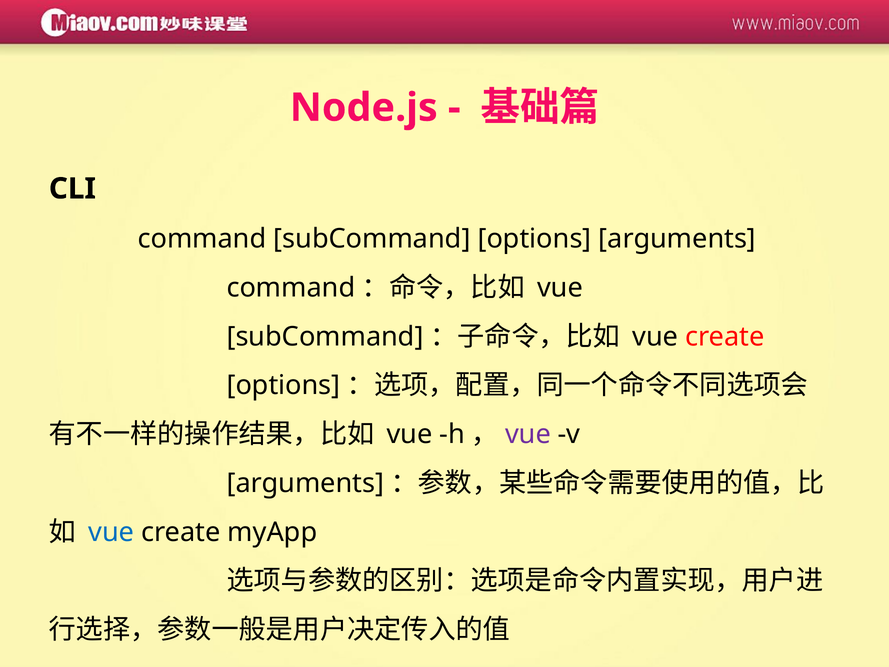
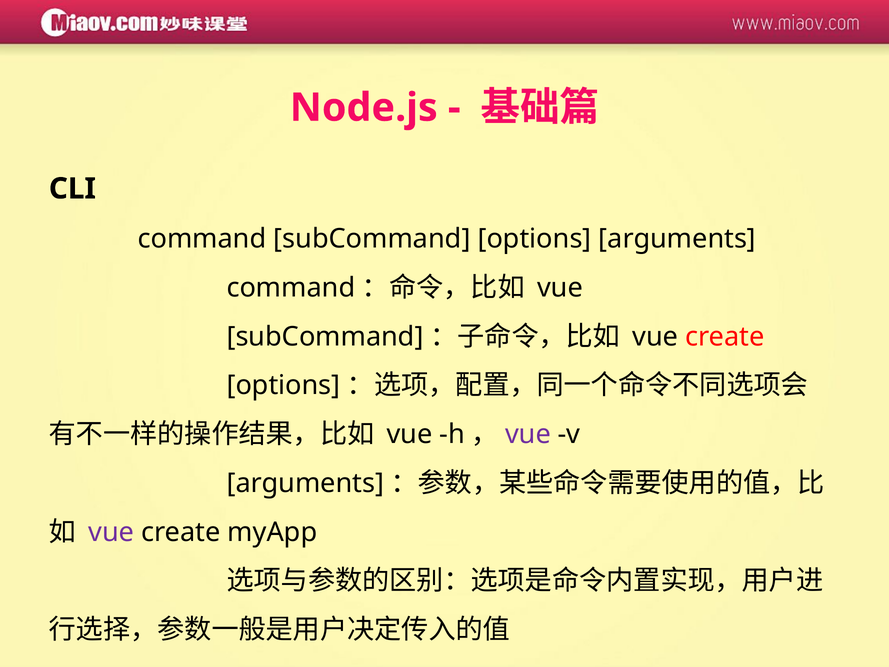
vue colour: blue -> purple (111, 532)
